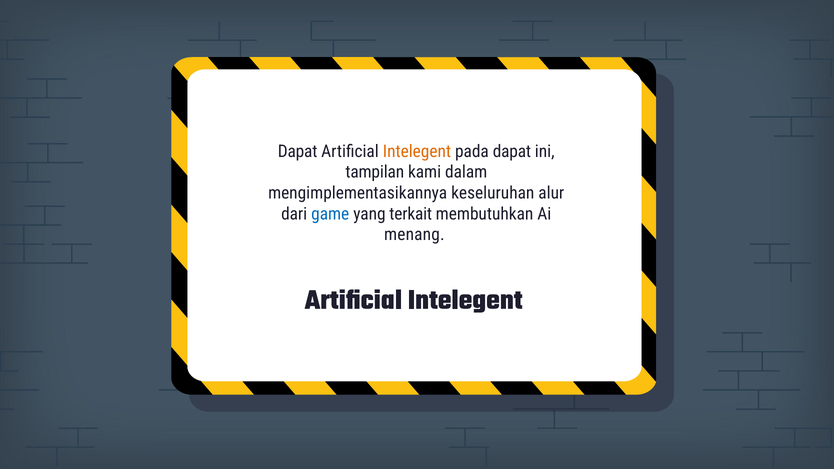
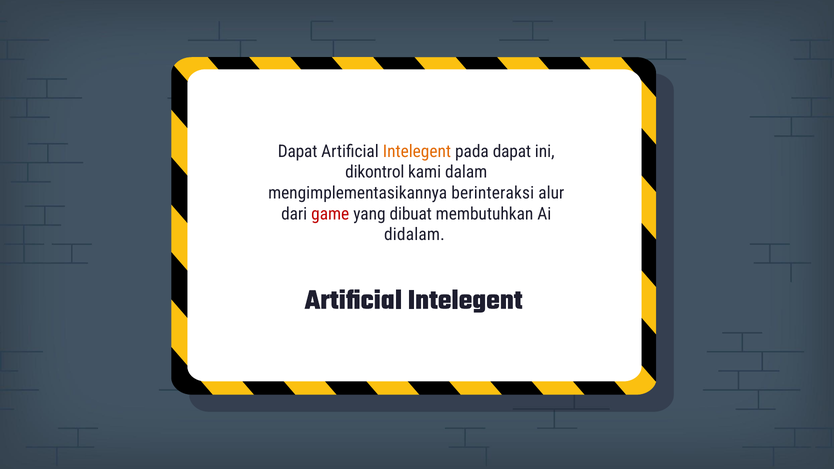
tampilan: tampilan -> dikontrol (375, 172)
keseluruhan: keseluruhan -> berinteraksi (493, 193)
game colour: blue -> red (330, 214)
terkait: terkait -> dibuat (411, 214)
menang: menang -> didalam (414, 235)
